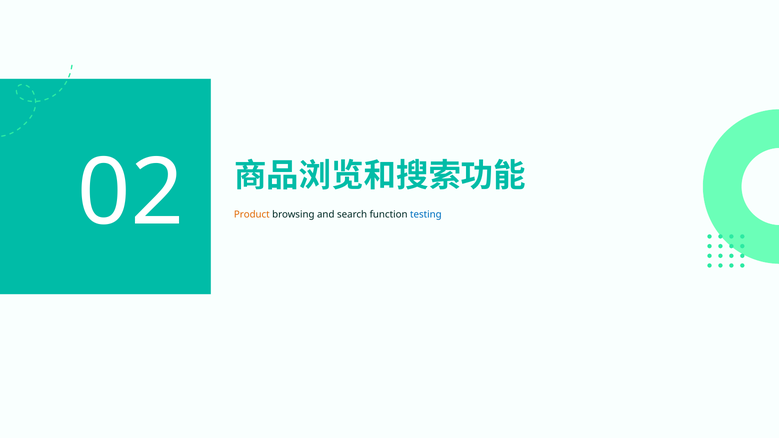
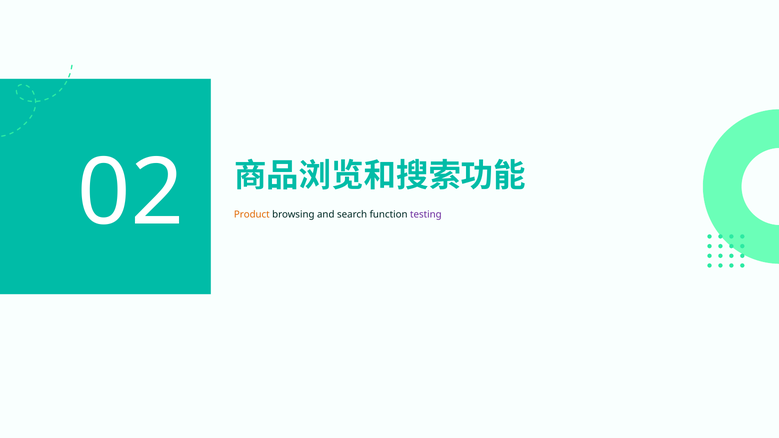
testing colour: blue -> purple (426, 215)
